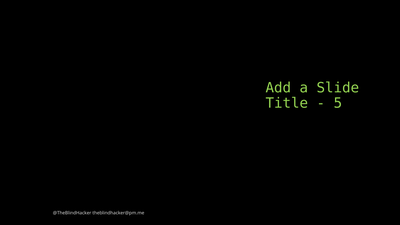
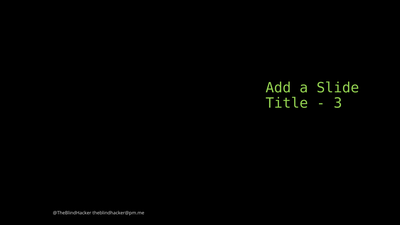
5: 5 -> 3 (338, 103)
